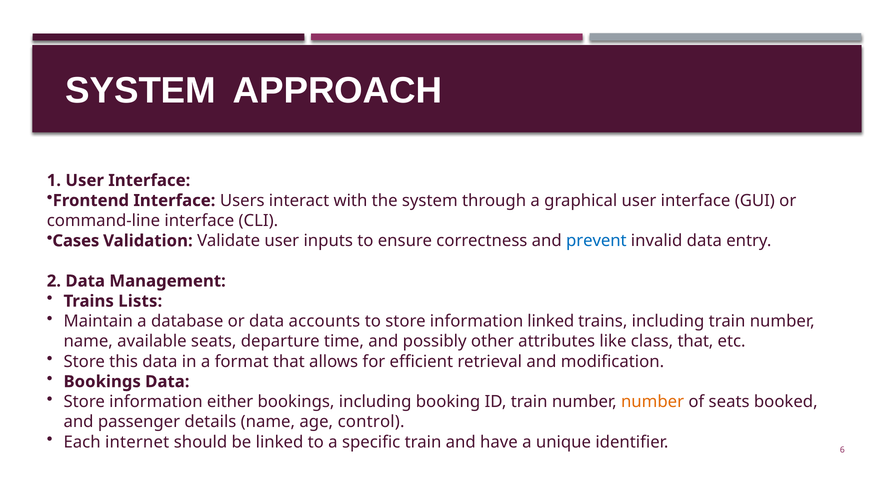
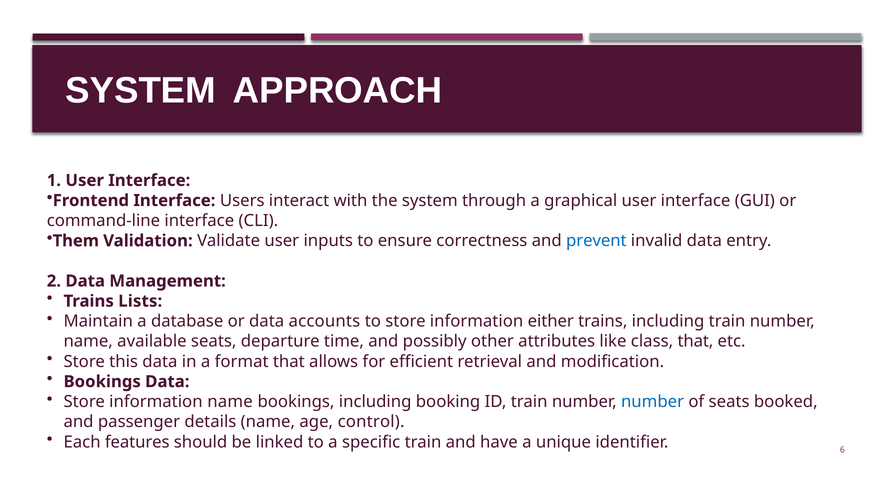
Cases: Cases -> Them (76, 241)
information linked: linked -> either (551, 321)
information either: either -> name (230, 402)
number colour: orange -> blue (653, 402)
internet: internet -> features (137, 442)
